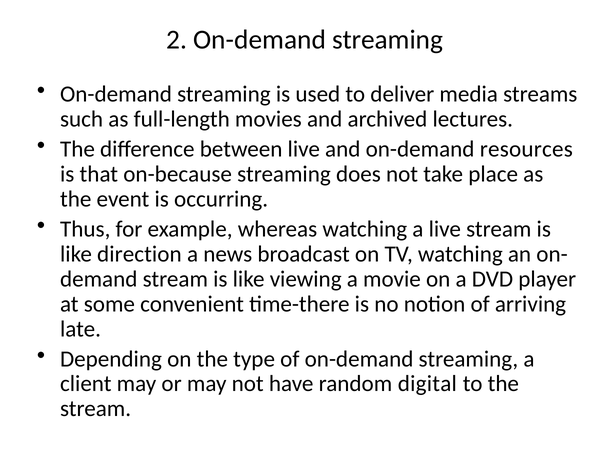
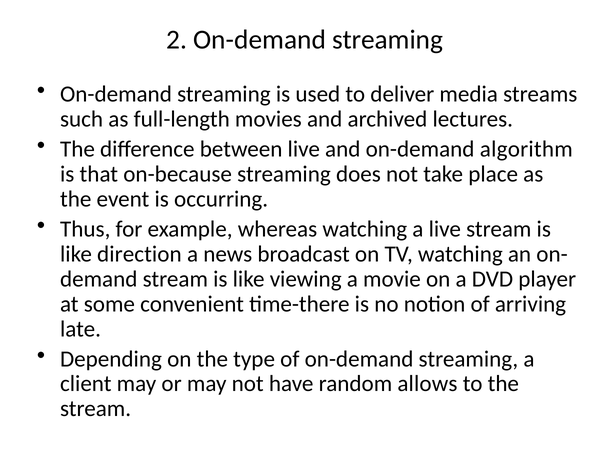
resources: resources -> algorithm (526, 149)
digital: digital -> allows (427, 384)
